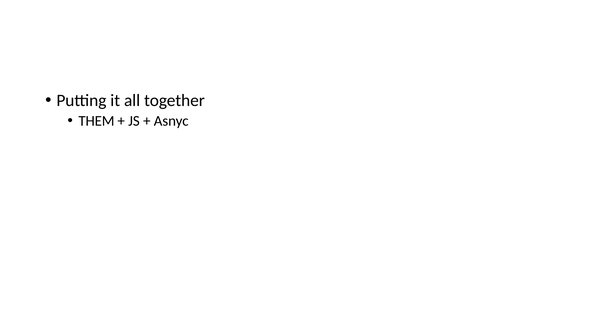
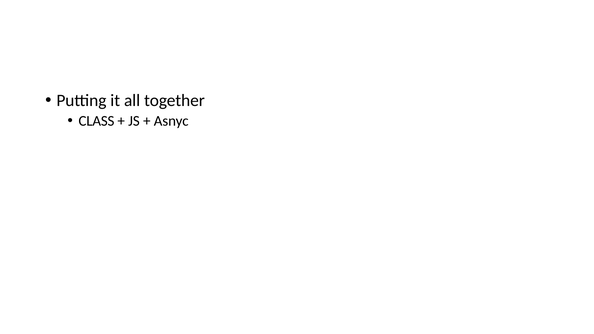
THEM: THEM -> CLASS (96, 121)
